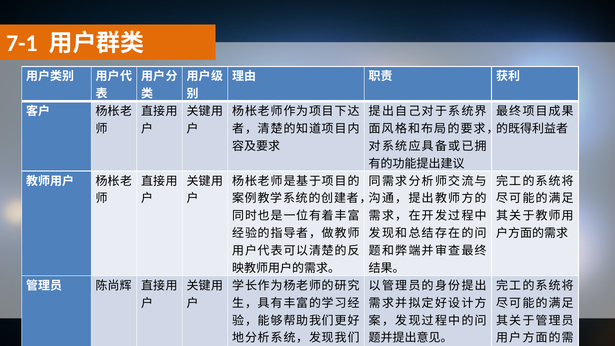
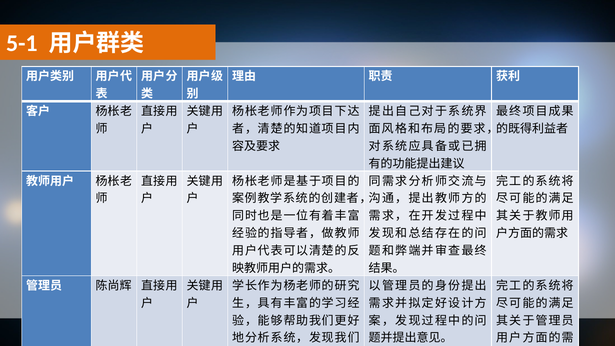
7-1: 7-1 -> 5-1 (22, 44)
